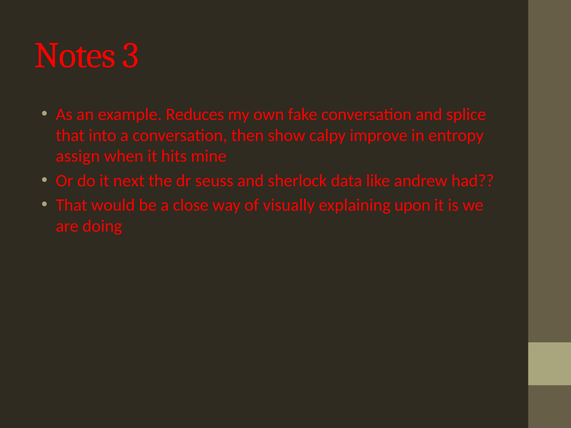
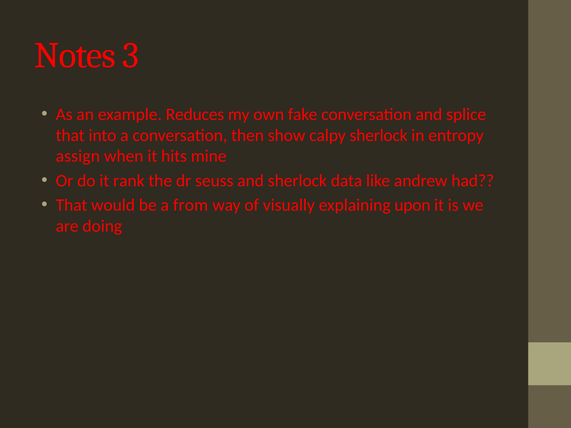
calpy improve: improve -> sherlock (379, 135)
next: next -> rank (129, 181)
close: close -> from (191, 205)
